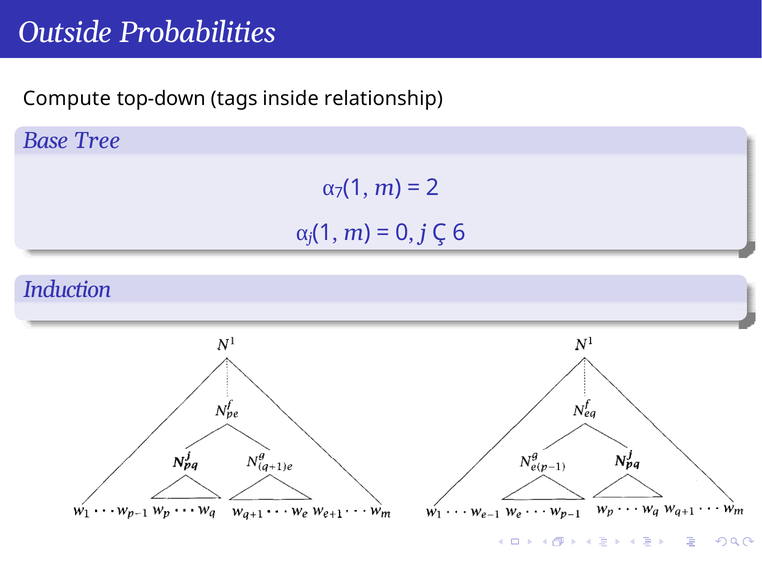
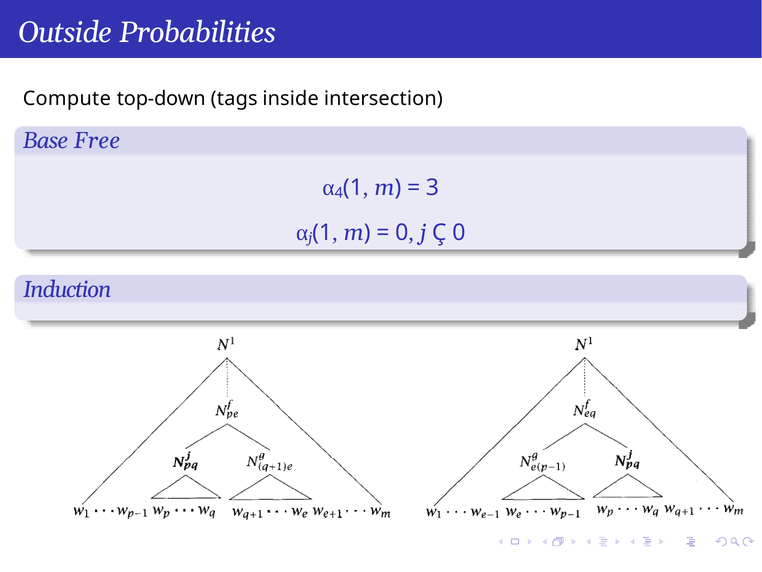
relationship: relationship -> intersection (383, 99)
Tree: Tree -> Free (97, 141)
7: 7 -> 4 (339, 193)
2: 2 -> 3 (432, 188)
Ç 6: 6 -> 0 (459, 233)
